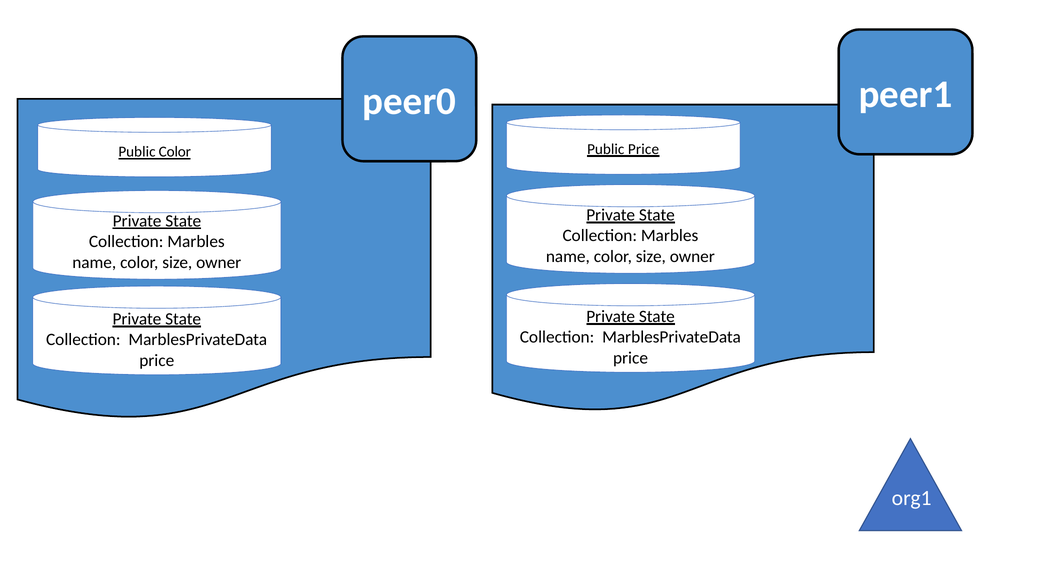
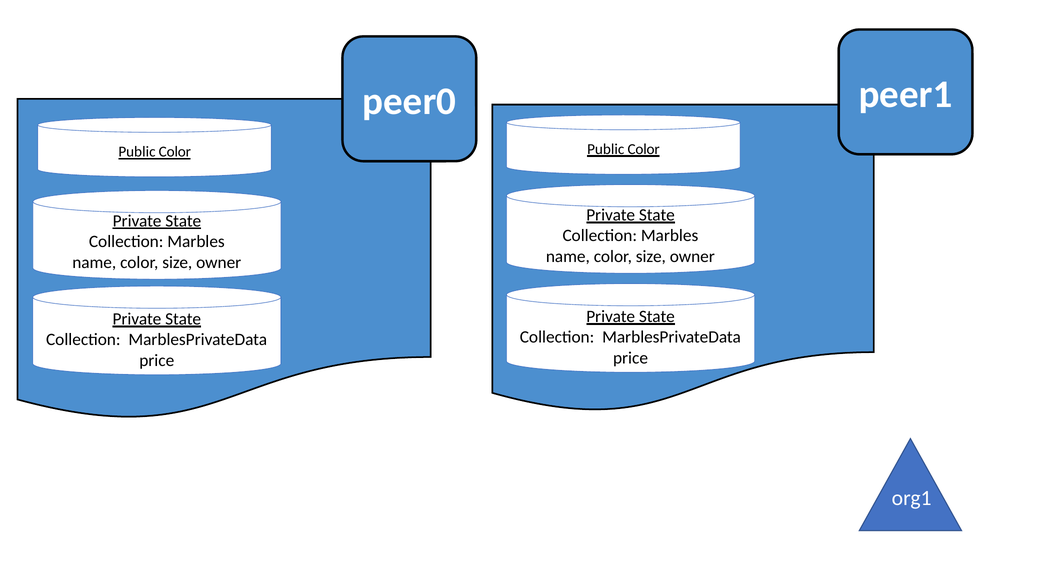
Price: Price -> Color (644, 149)
